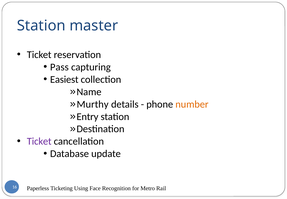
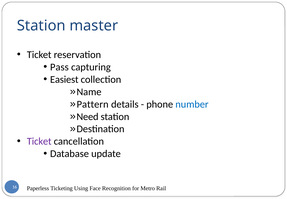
Murthy: Murthy -> Pattern (93, 104)
number colour: orange -> blue (192, 104)
Entry: Entry -> Need (87, 116)
